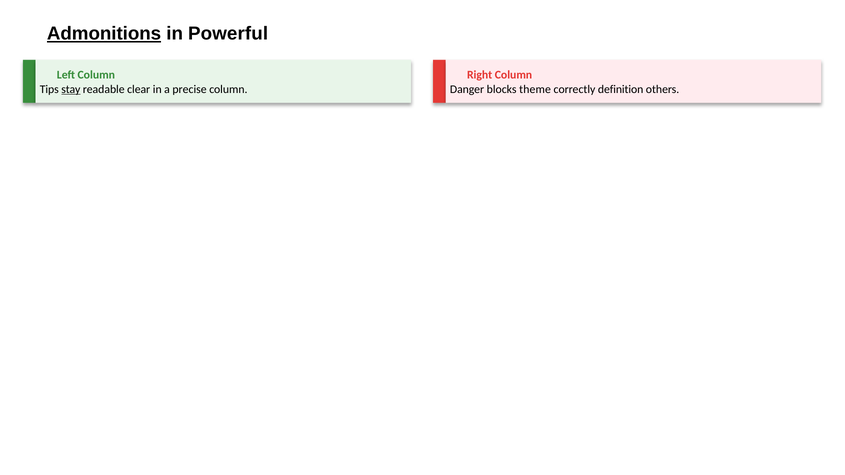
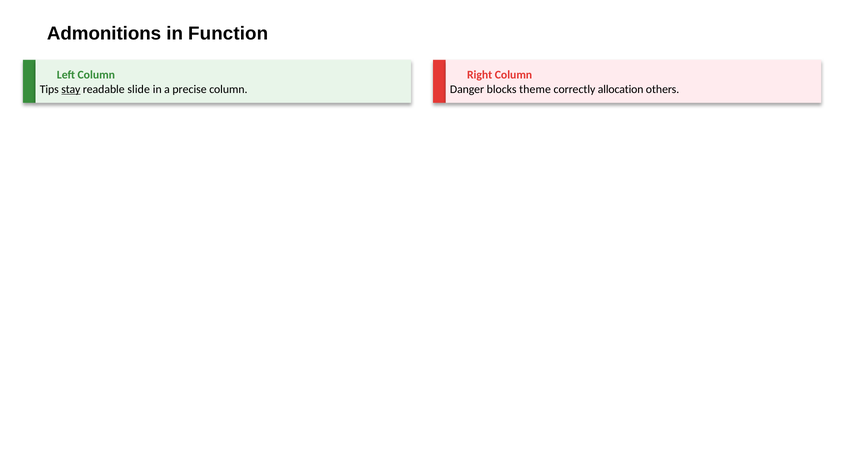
Admonitions underline: present -> none (104, 34)
Powerful: Powerful -> Function (228, 34)
clear: clear -> slide (139, 89)
definition: definition -> allocation (621, 89)
